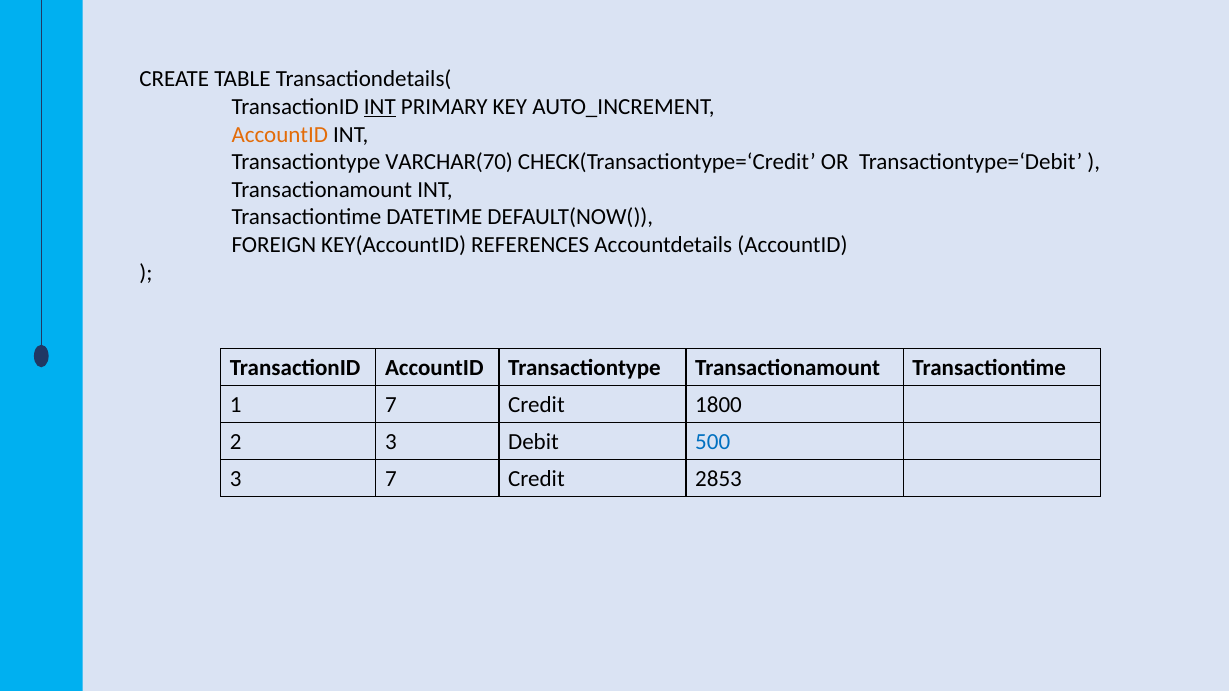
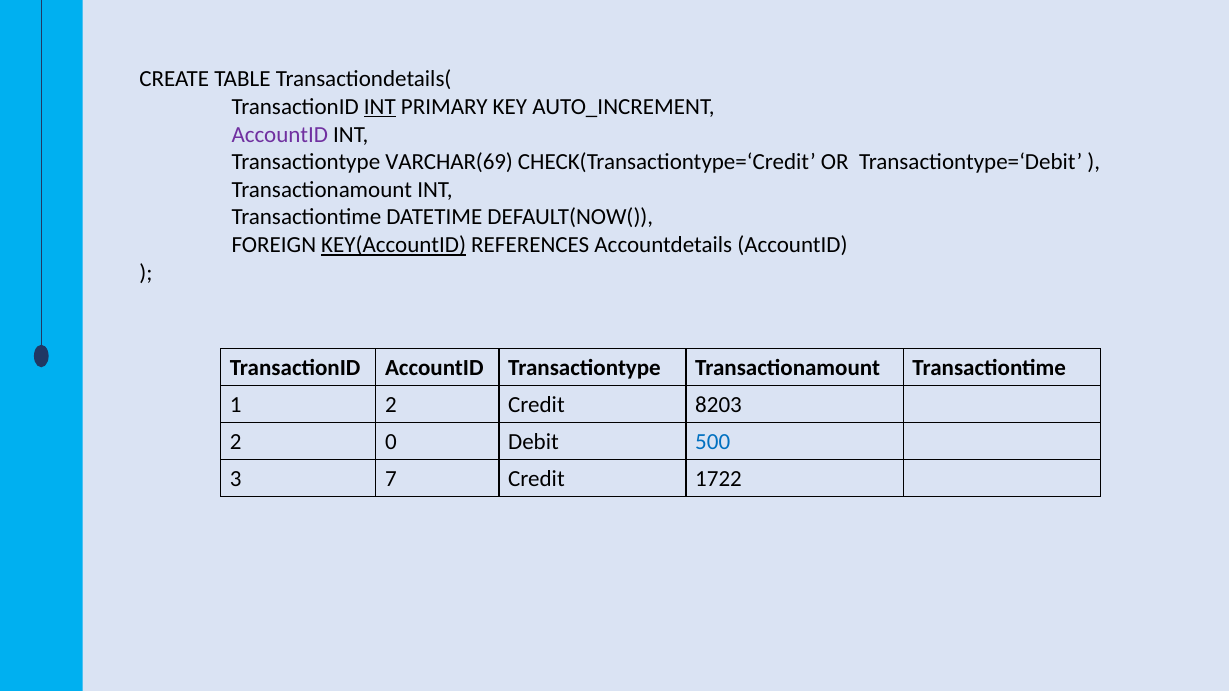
AccountID colour: orange -> purple (280, 135)
VARCHAR(70: VARCHAR(70 -> VARCHAR(69 (449, 162)
KEY(AccountID underline: none -> present (394, 245)
1 7: 7 -> 2 (391, 405)
1800: 1800 -> 8203 (719, 405)
2 3: 3 -> 0 (391, 442)
2853: 2853 -> 1722 (719, 479)
